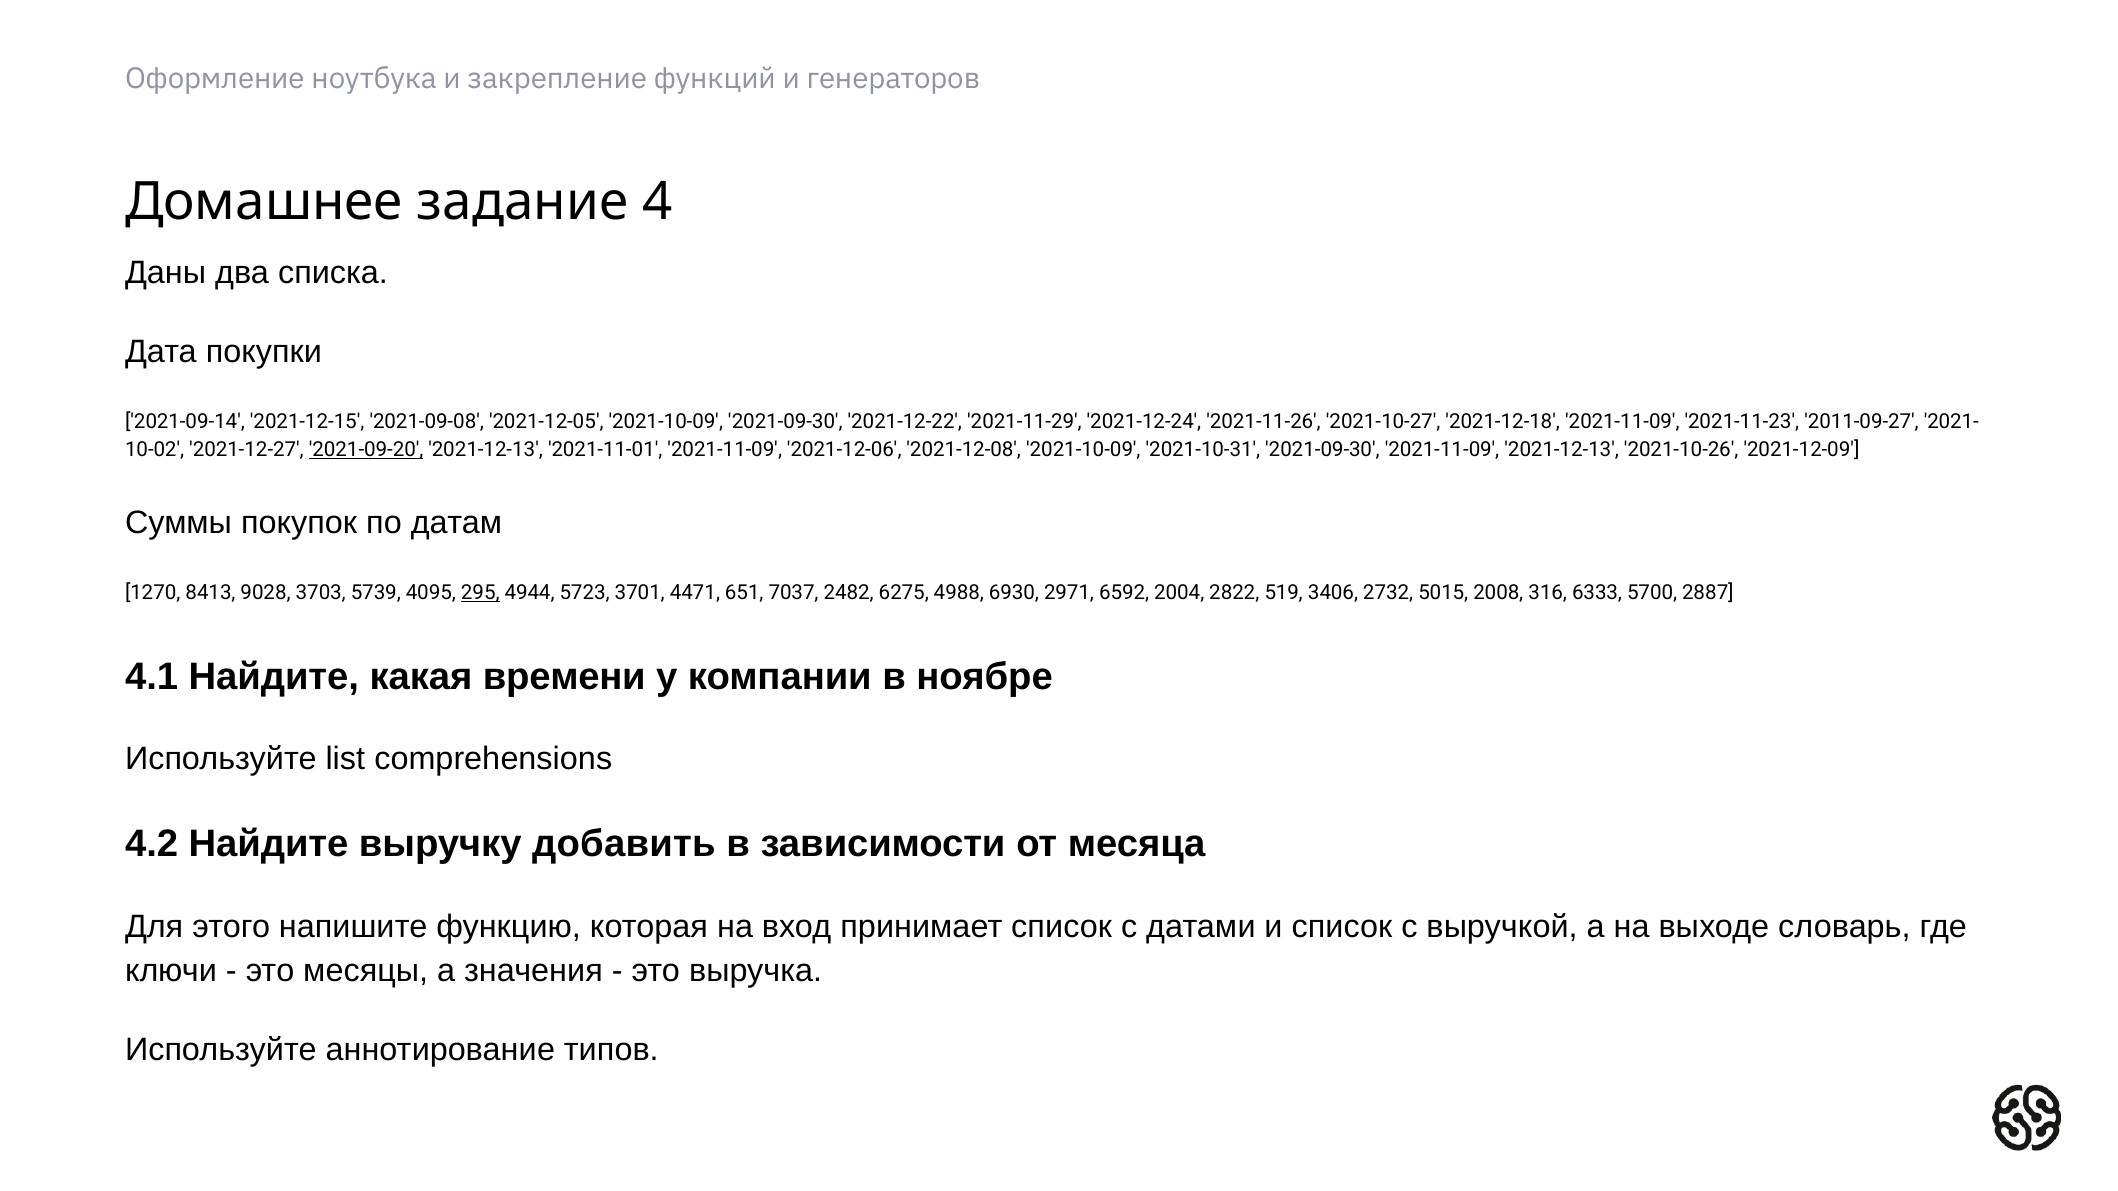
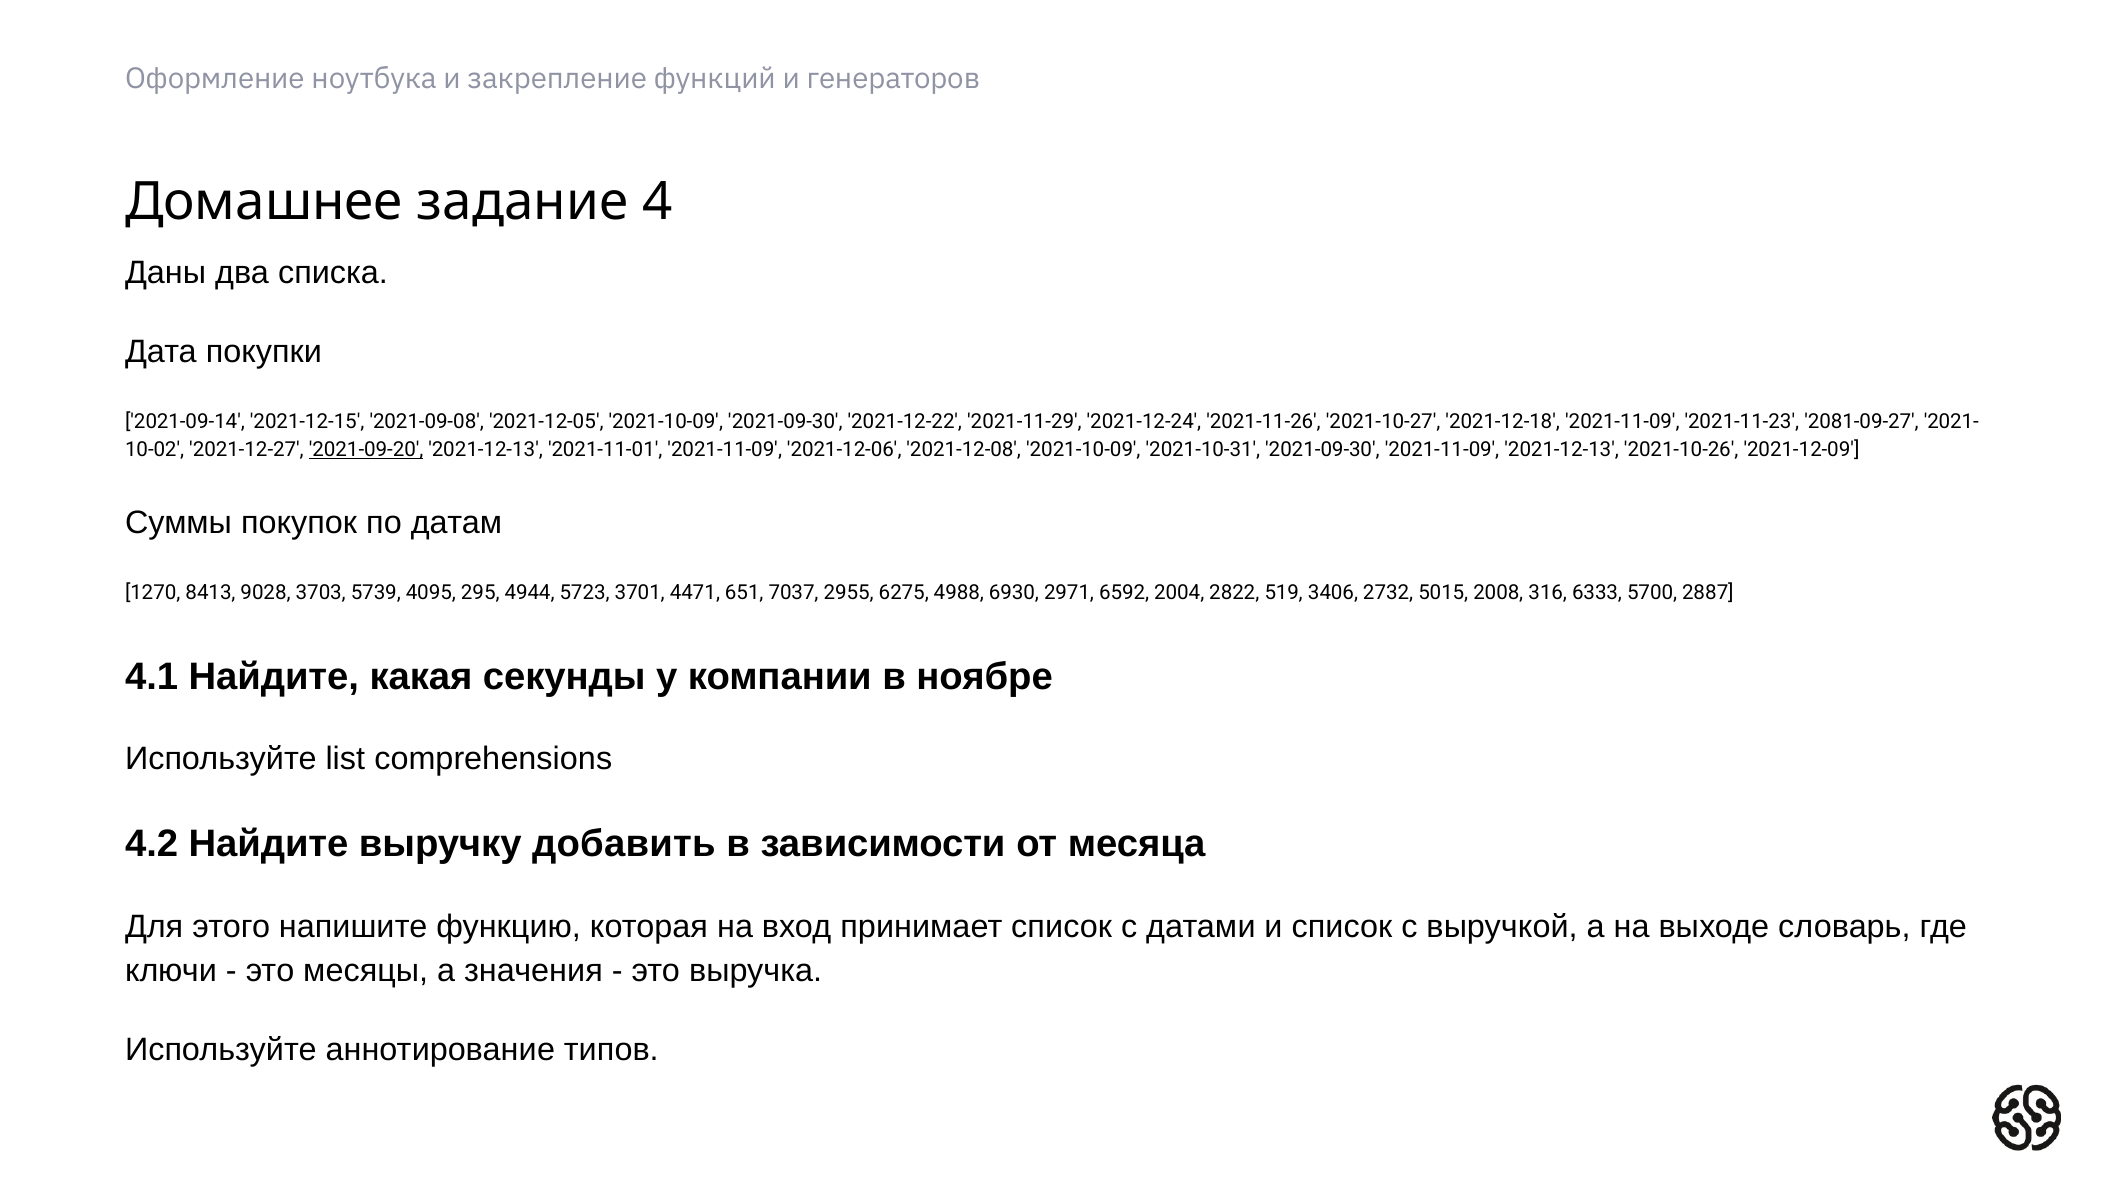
2011-09-27: 2011-09-27 -> 2081-09-27 (1862, 422)
295 underline: present -> none (480, 593)
2482: 2482 -> 2955 (849, 593)
времени: времени -> секунды (564, 677)
